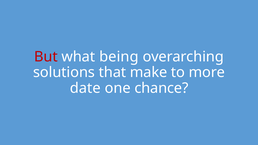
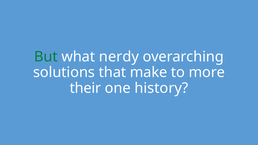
But colour: red -> green (46, 57)
being: being -> nerdy (119, 57)
date: date -> their (85, 88)
chance: chance -> history (161, 88)
